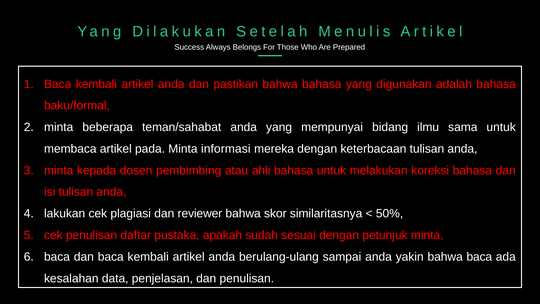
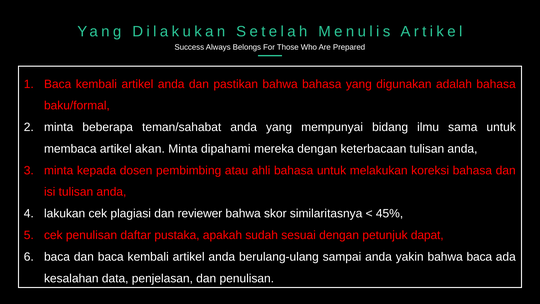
pada: pada -> akan (150, 149)
informasi: informasi -> dipahami (226, 149)
50%: 50% -> 45% (390, 213)
petunjuk minta: minta -> dapat (427, 235)
